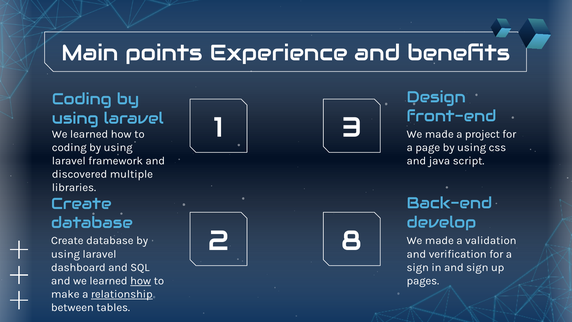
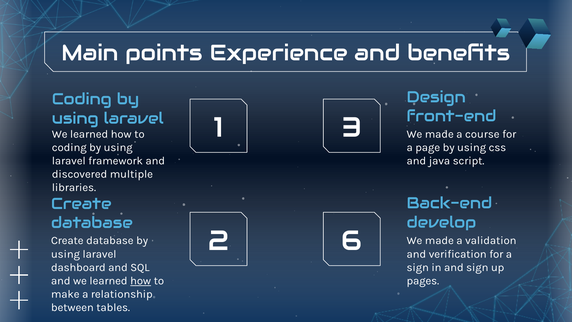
project: project -> course (482, 134)
8: 8 -> 6 (352, 241)
relationship underline: present -> none (122, 294)
